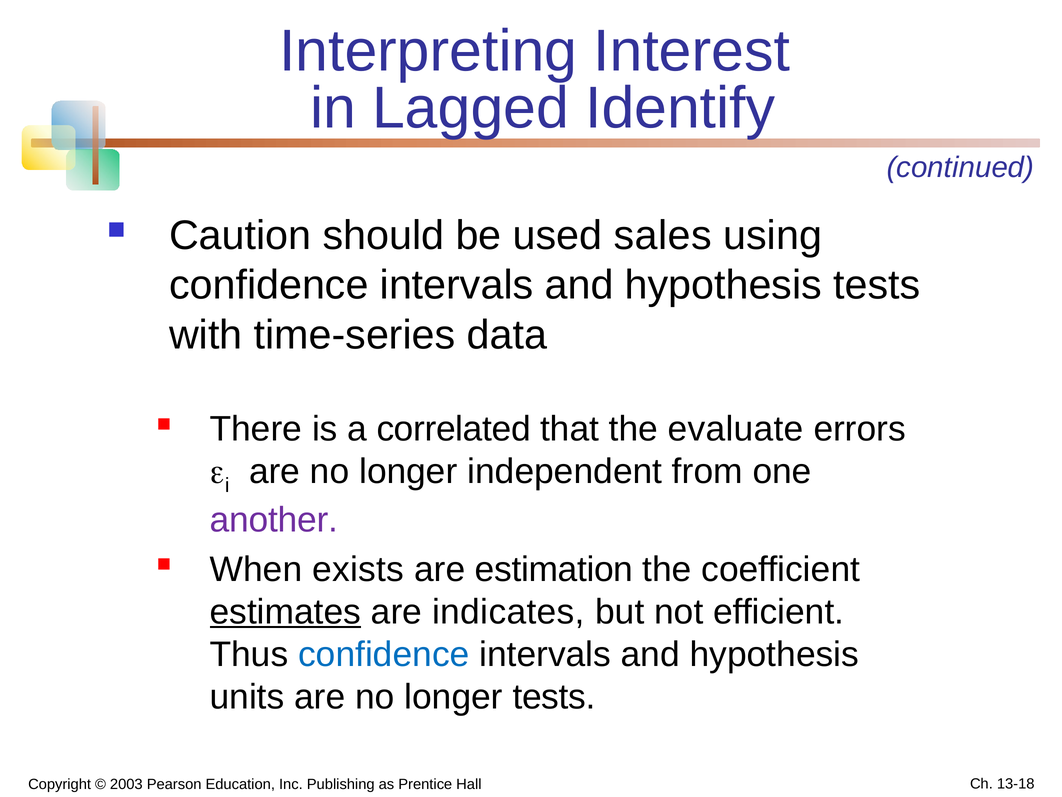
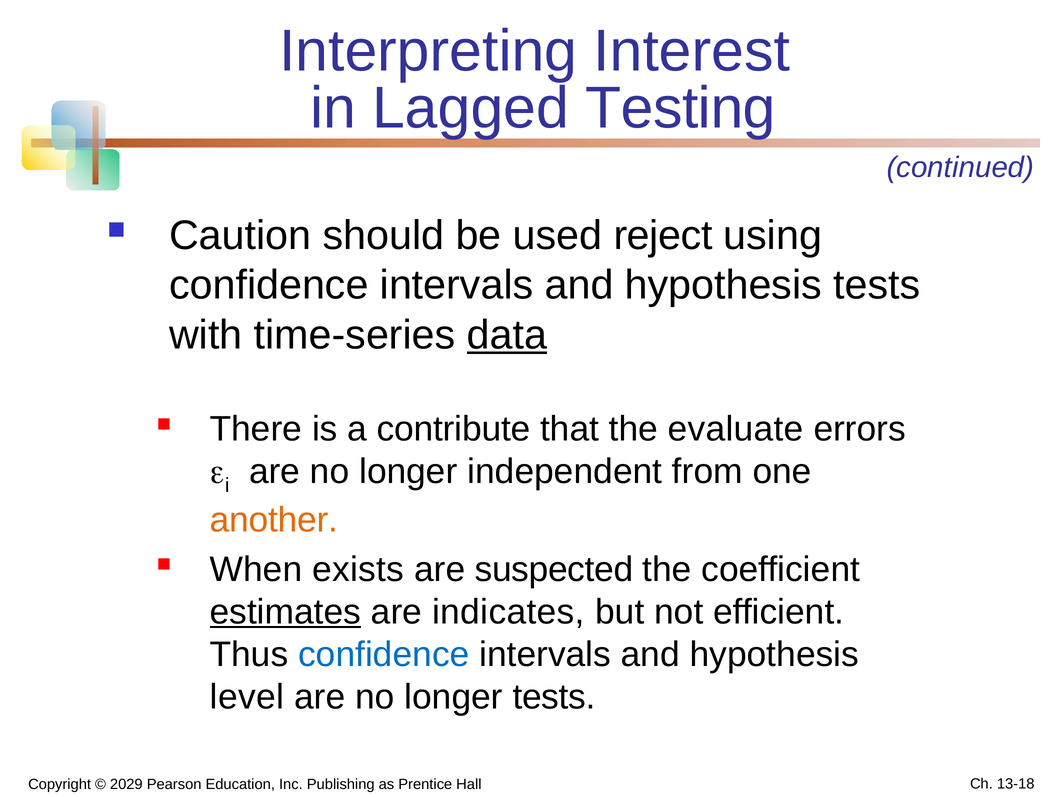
Identify: Identify -> Testing (680, 108)
sales: sales -> reject (663, 235)
data underline: none -> present (507, 335)
correlated: correlated -> contribute (454, 429)
another colour: purple -> orange (274, 519)
estimation: estimation -> suspected (554, 569)
units: units -> level (247, 696)
2003: 2003 -> 2029 (126, 784)
